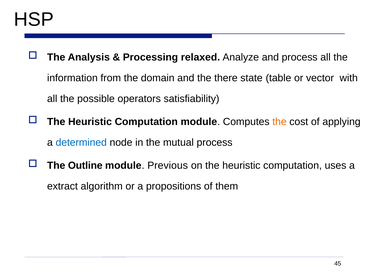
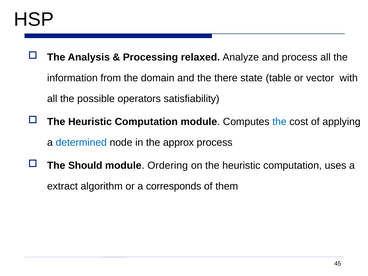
the colour: orange -> blue (279, 122)
mutual: mutual -> approx (178, 143)
Outline: Outline -> Should (85, 165)
Previous: Previous -> Ordering (168, 165)
propositions: propositions -> corresponds (174, 186)
